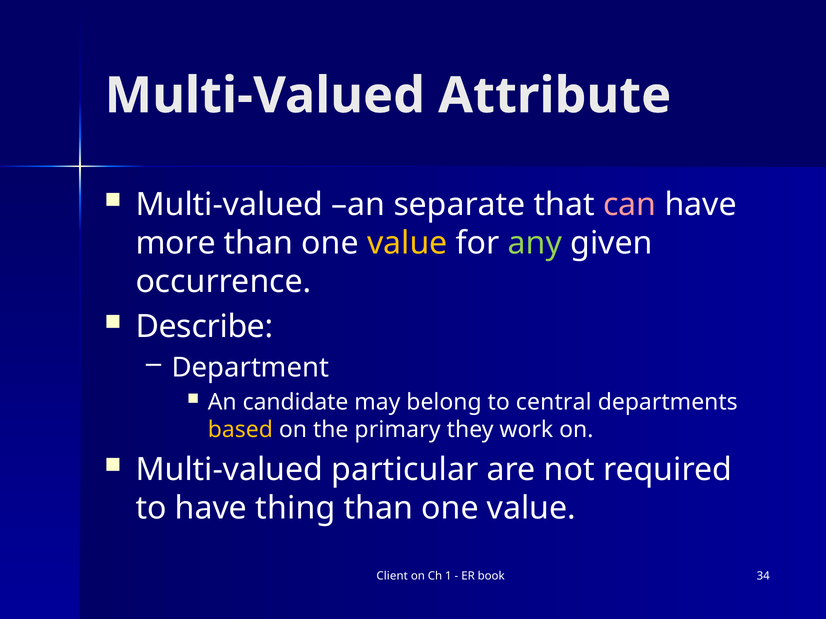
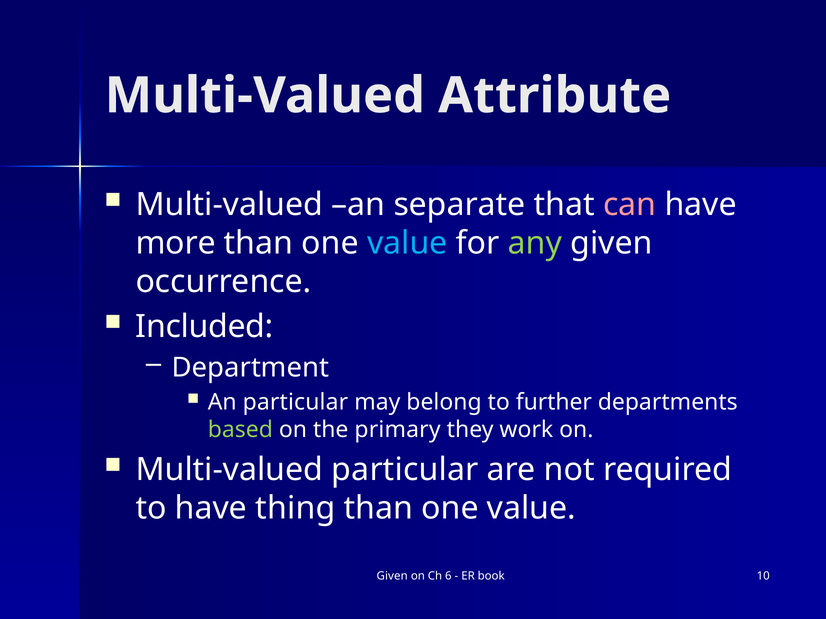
value colour: yellow -> light blue (407, 243)
Describe: Describe -> Included (204, 327)
An candidate: candidate -> particular (295, 402)
central: central -> further (554, 402)
based colour: yellow -> light green (240, 430)
Client: Client -> Given (392, 576)
1: 1 -> 6 (448, 576)
34: 34 -> 10 (763, 576)
